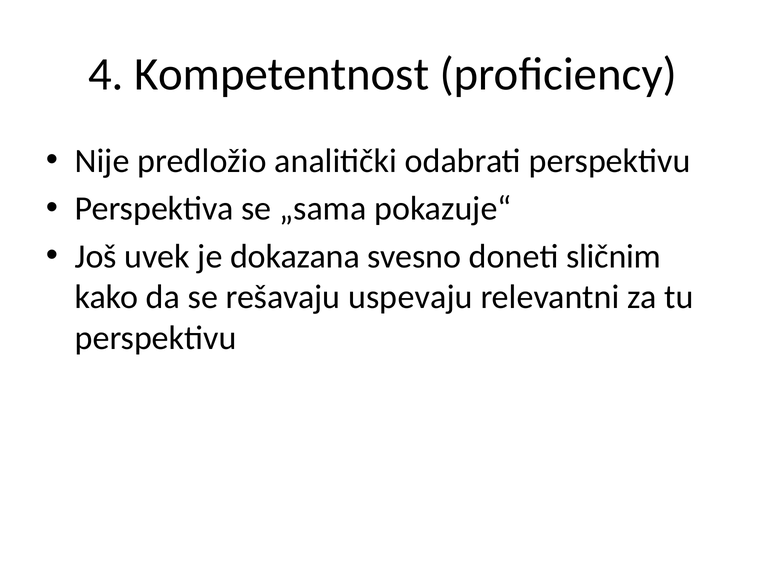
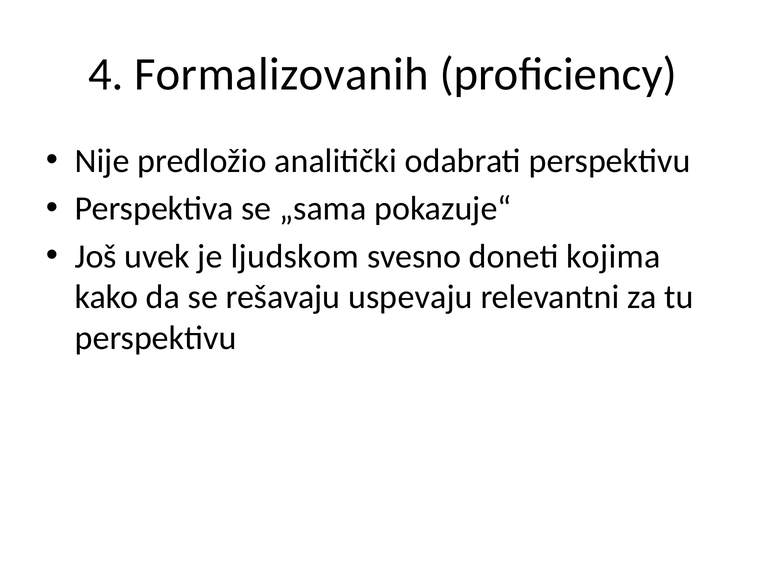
Kompetentnost: Kompetentnost -> Formalizovanih (281, 74)
dokazana: dokazana -> ljudskom (295, 256)
sličnim: sličnim -> kojima (613, 256)
